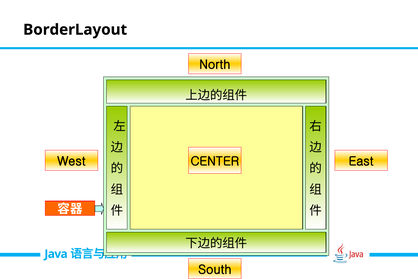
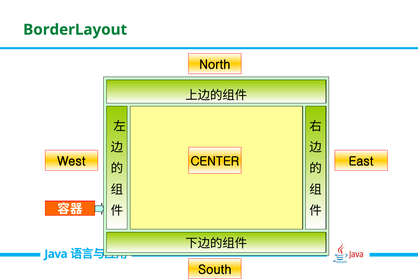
BorderLayout colour: black -> green (75, 30)
